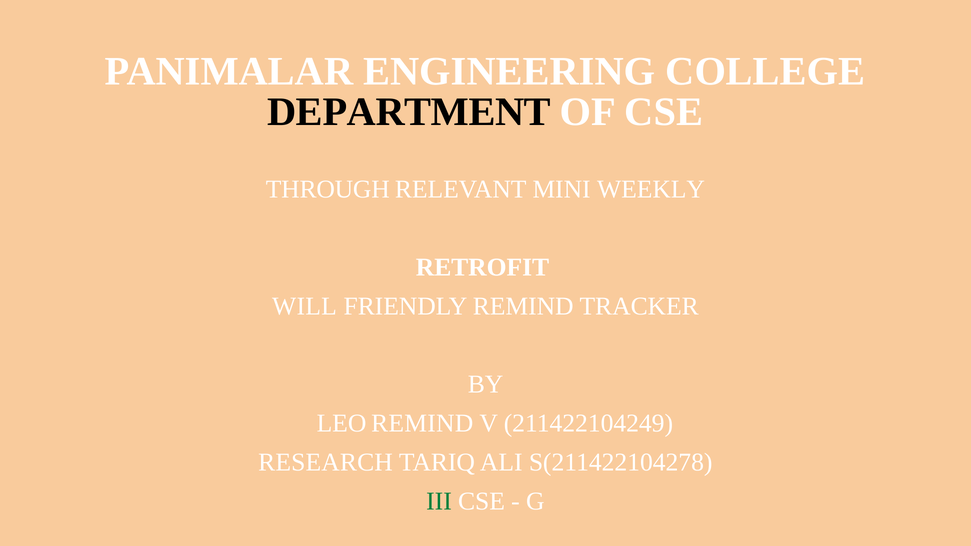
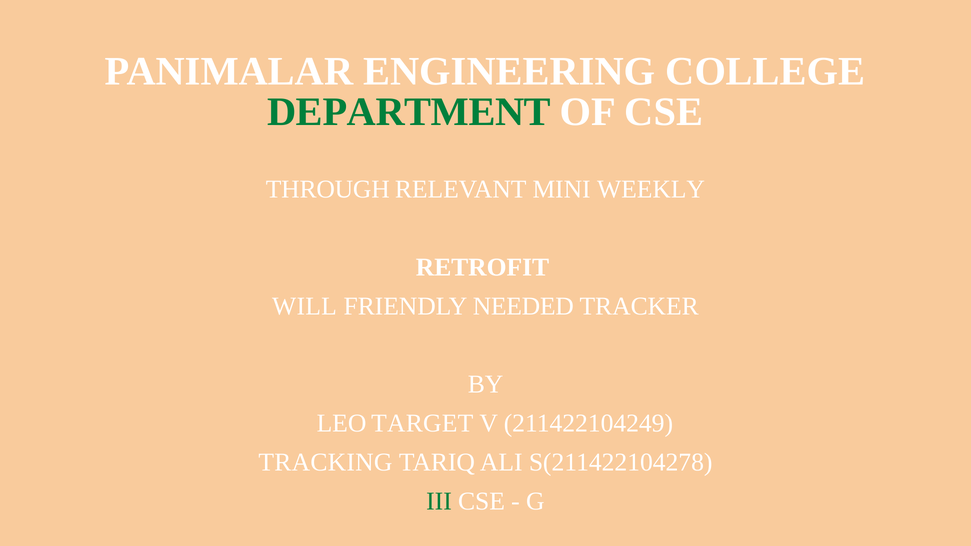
DEPARTMENT colour: black -> green (409, 112)
FRIENDLY REMIND: REMIND -> NEEDED (523, 307)
LEO REMIND: REMIND -> TARGET (422, 423)
RESEARCH: RESEARCH -> TRACKING (325, 462)
